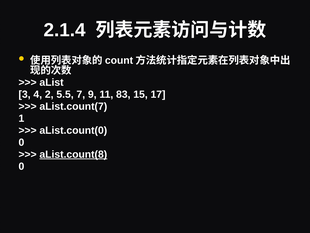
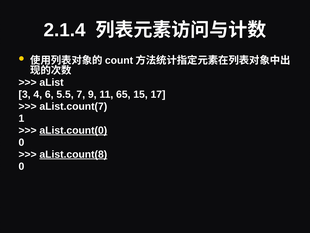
2: 2 -> 6 (49, 94)
83: 83 -> 65 (123, 94)
aList.count(0 underline: none -> present (73, 130)
